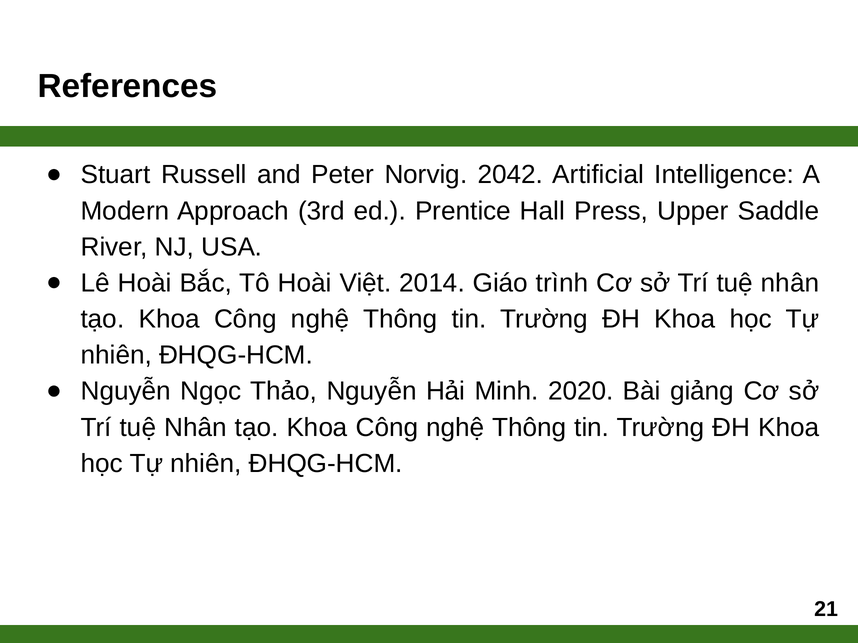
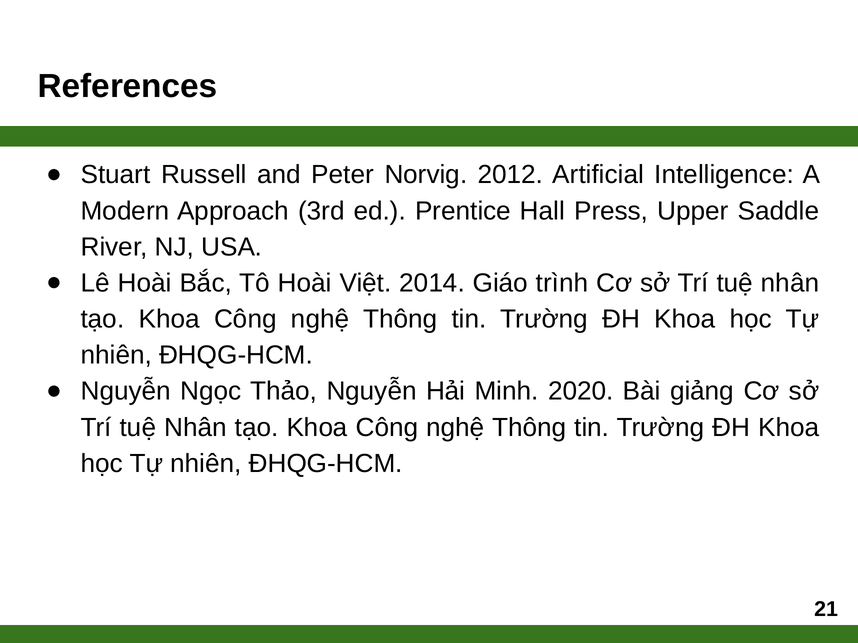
2042: 2042 -> 2012 (511, 175)
